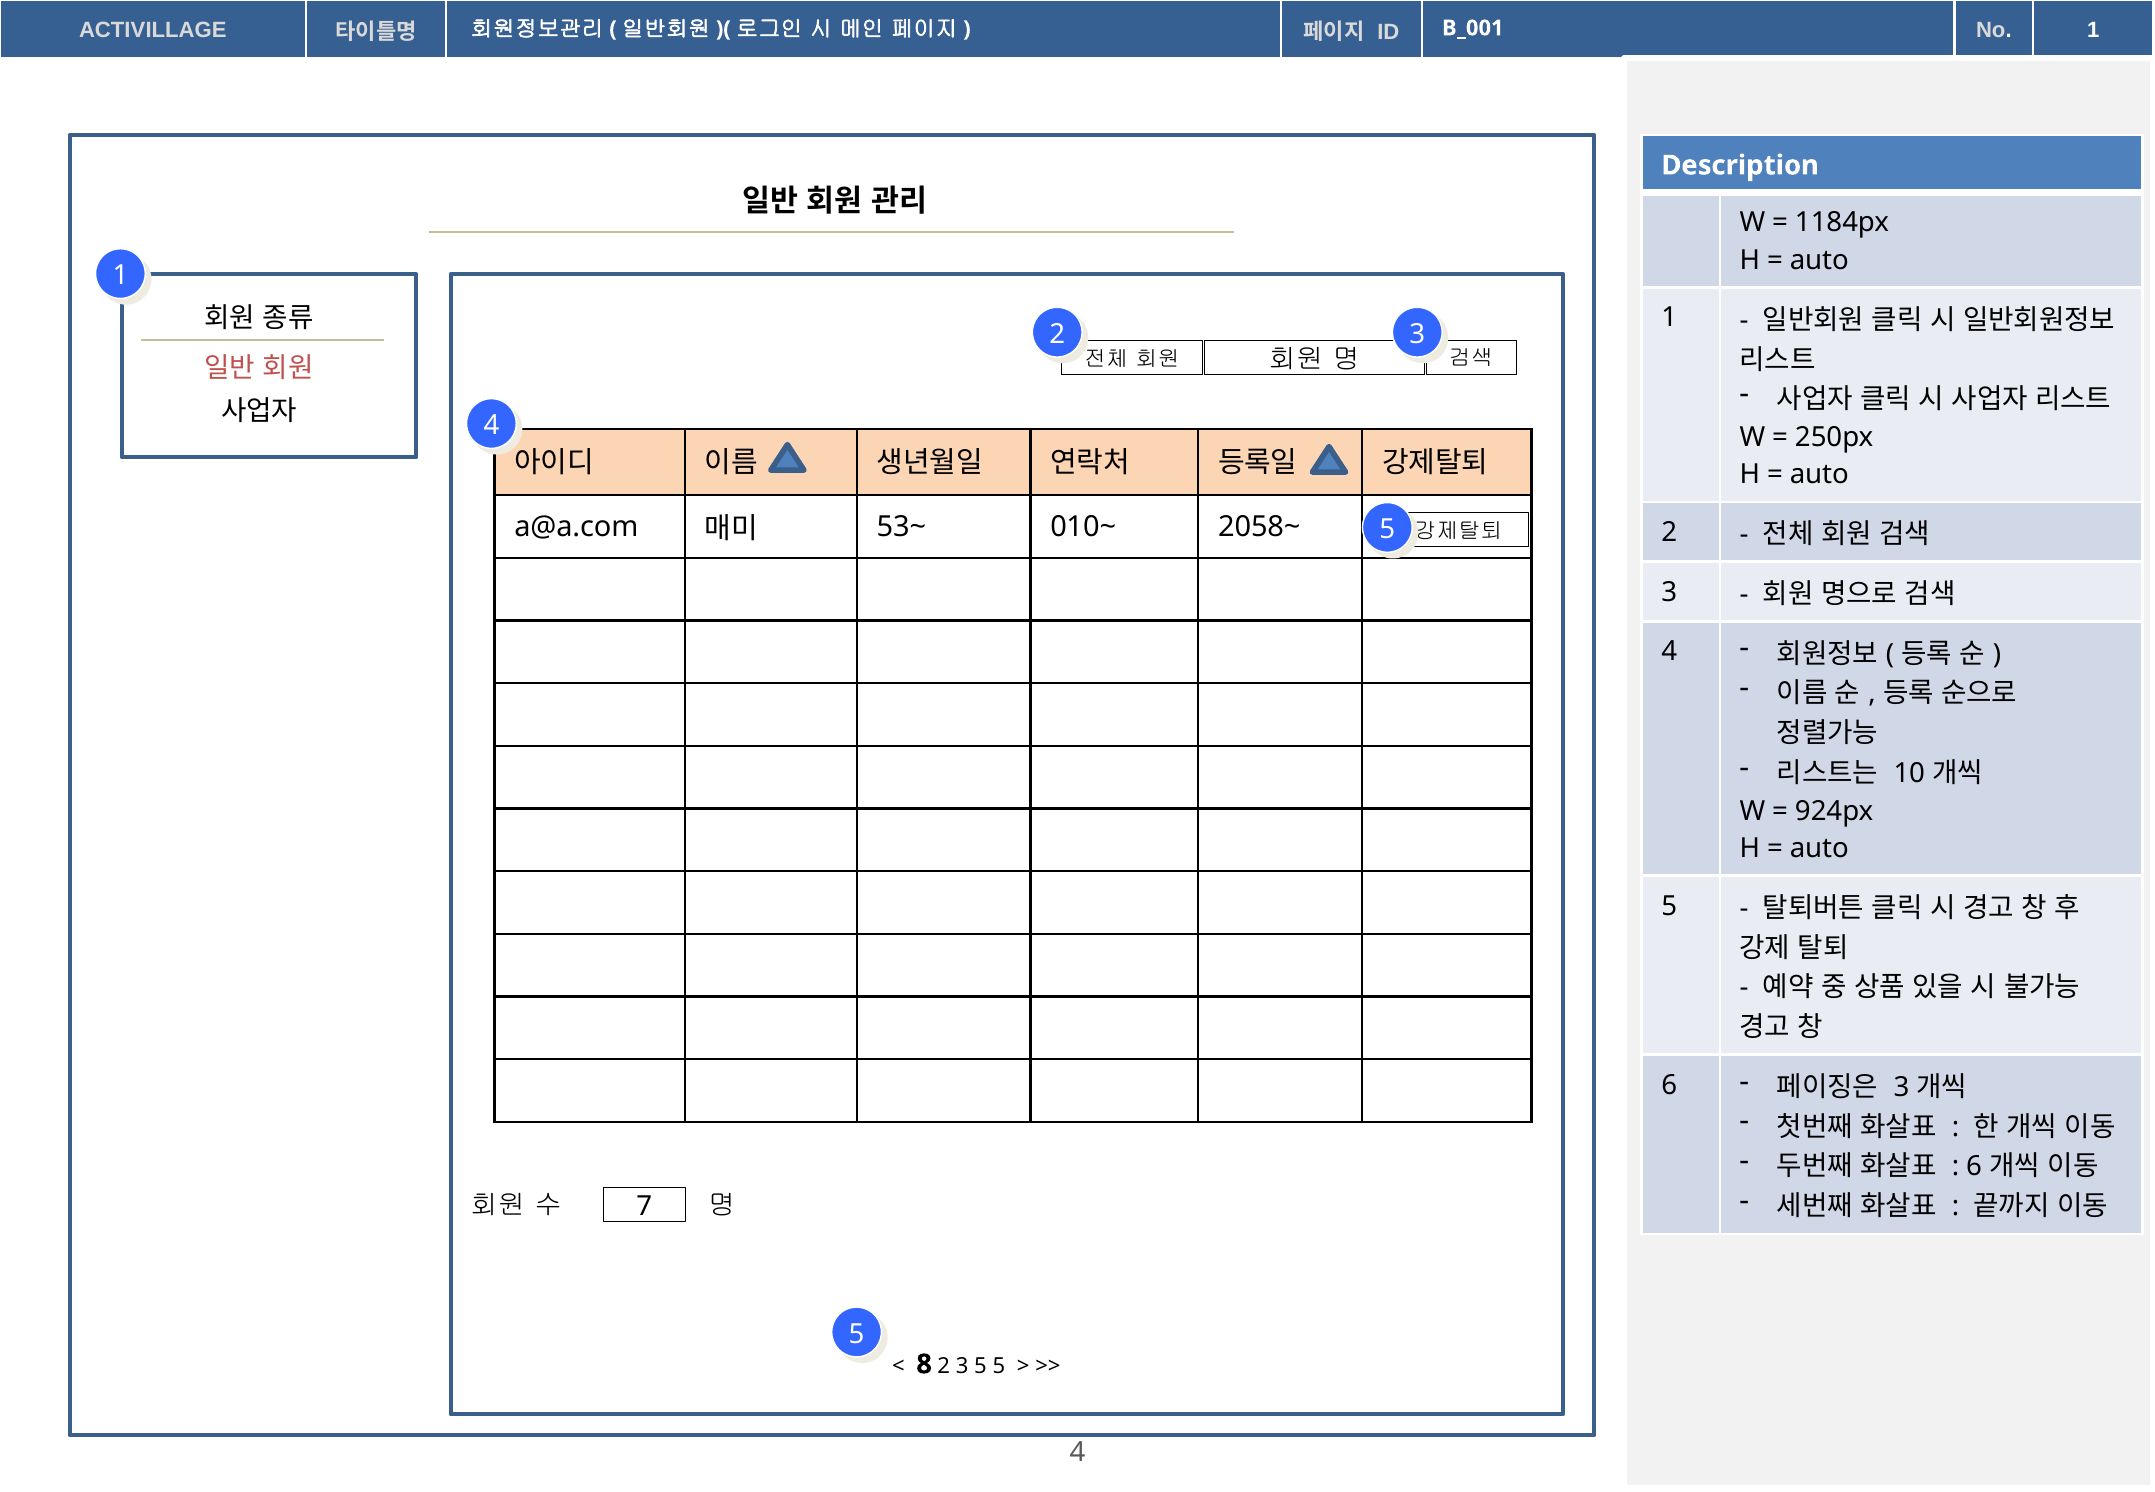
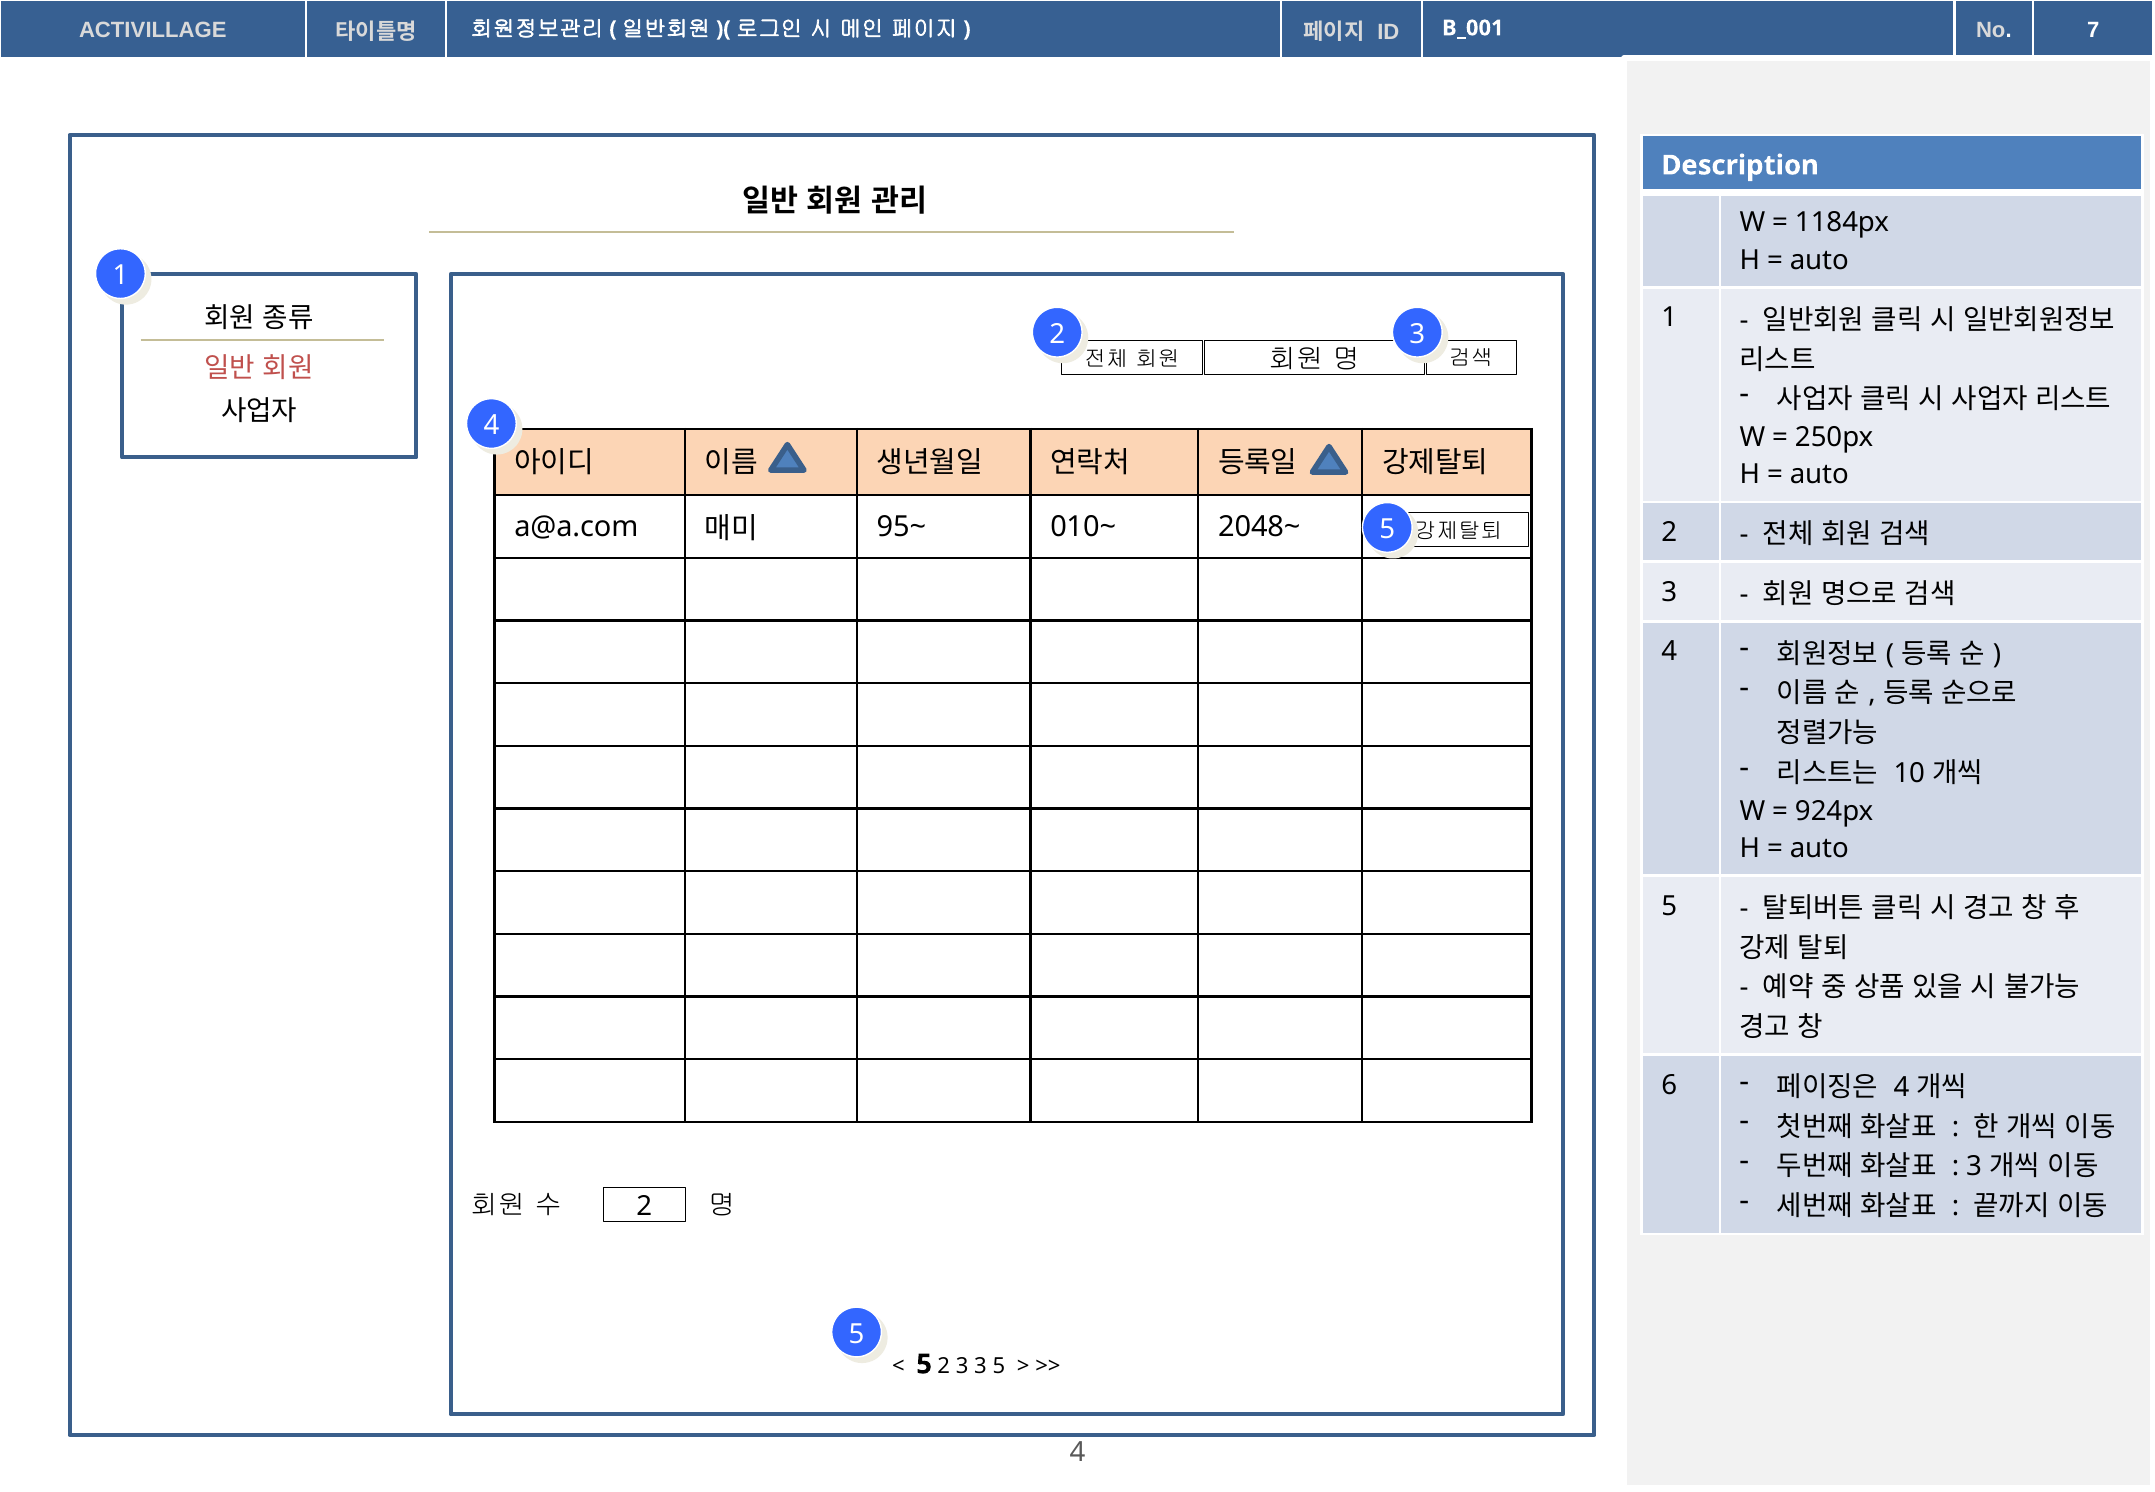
1: 1 -> 7 (2093, 30)
53~: 53~ -> 95~ (901, 527)
2058~: 2058~ -> 2048~ (1259, 527)
3: 3 -> 4 (1901, 1087)
6: 6 -> 3 (1974, 1167)
7: 7 -> 2 (644, 1206)
8: 8 -> 5 (924, 1364)
2 3 5: 5 -> 3 (980, 1366)
